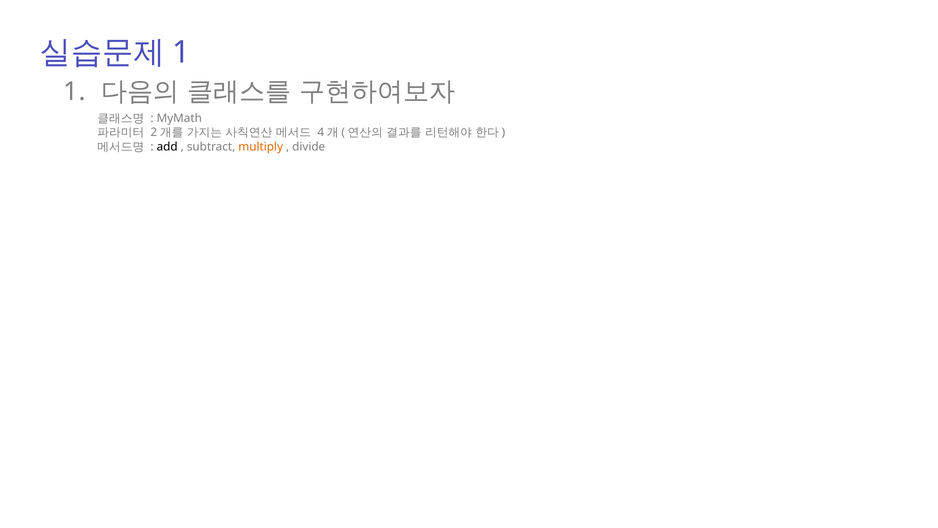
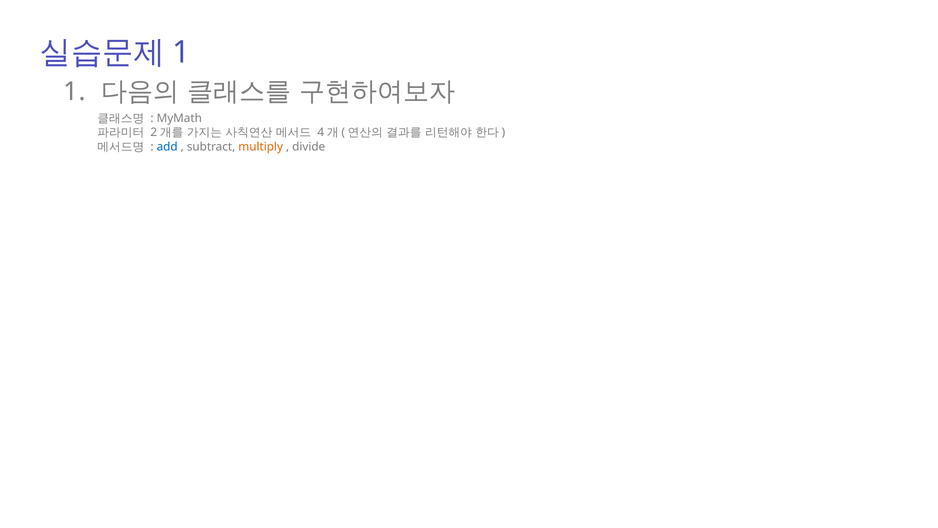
add colour: black -> blue (167, 147)
